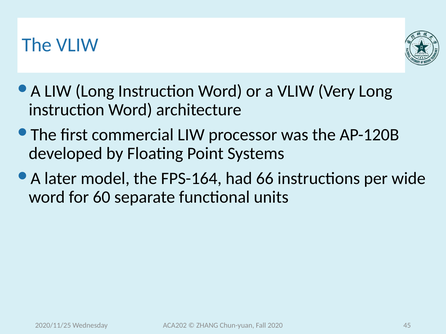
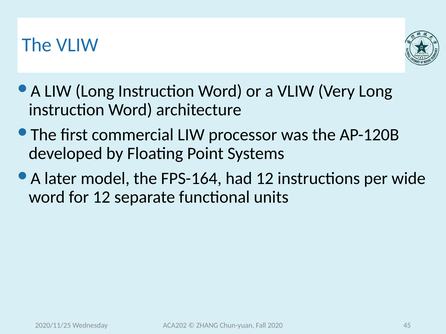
had 66: 66 -> 12 (265, 179)
for 60: 60 -> 12 (102, 197)
